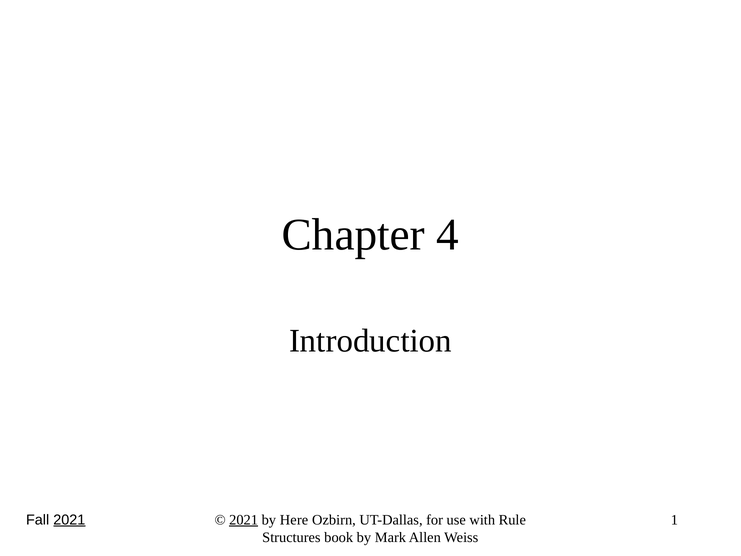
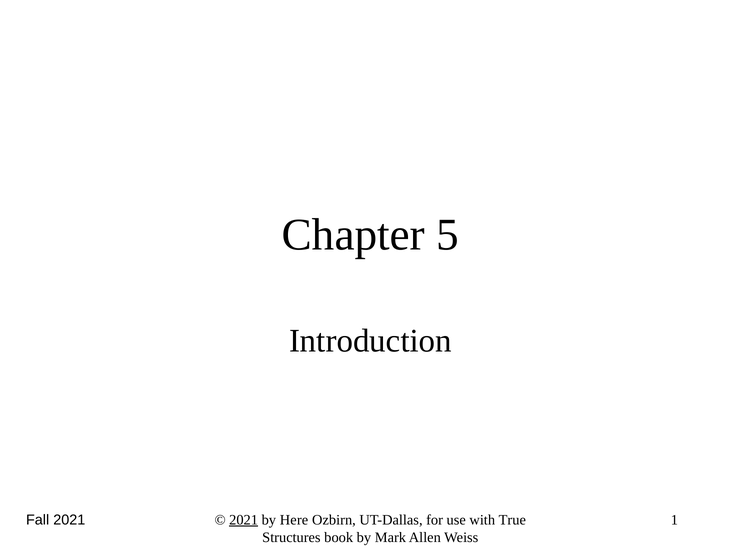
4: 4 -> 5 (448, 235)
2021 underline: present -> none (69, 520)
Rule: Rule -> True (512, 520)
